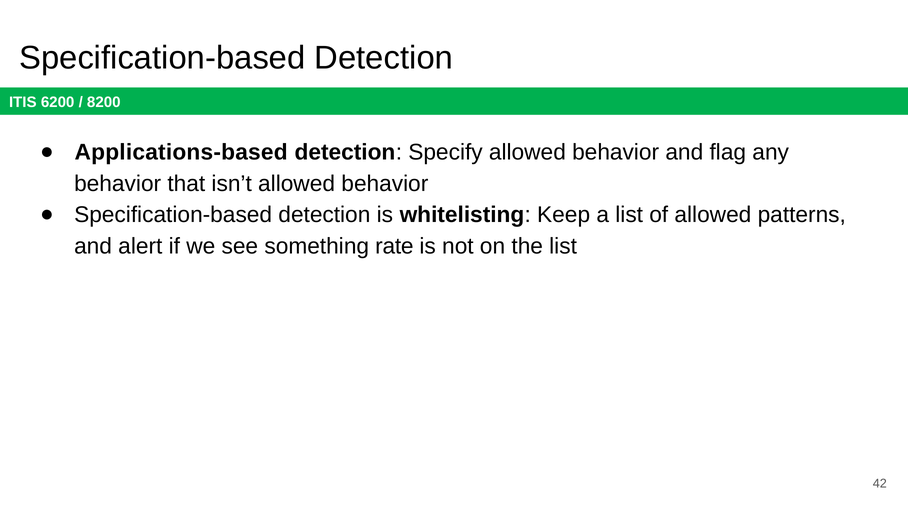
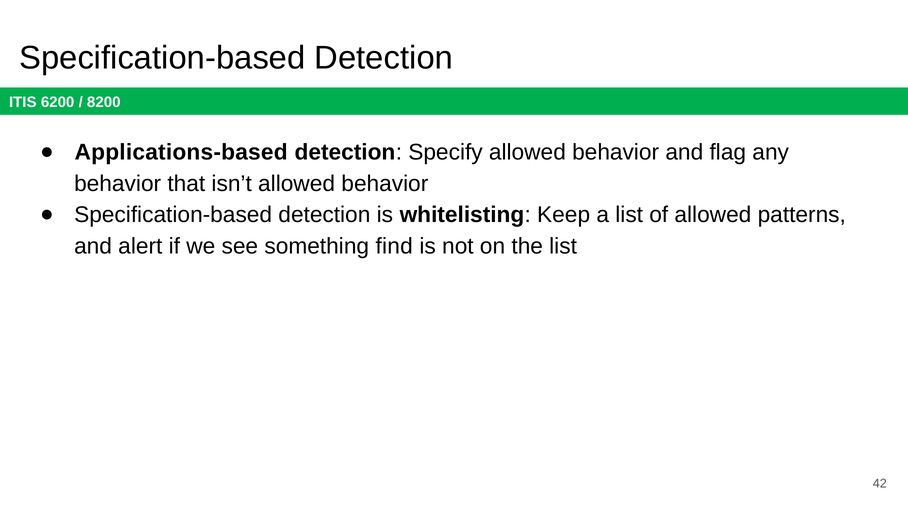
rate: rate -> find (394, 246)
